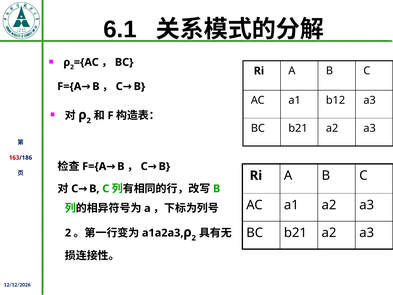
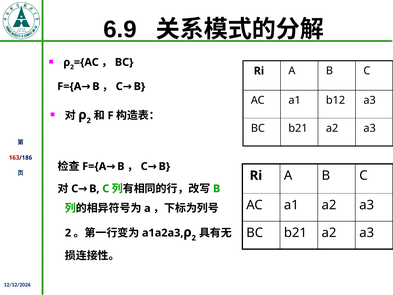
6.1: 6.1 -> 6.9 (120, 29)
